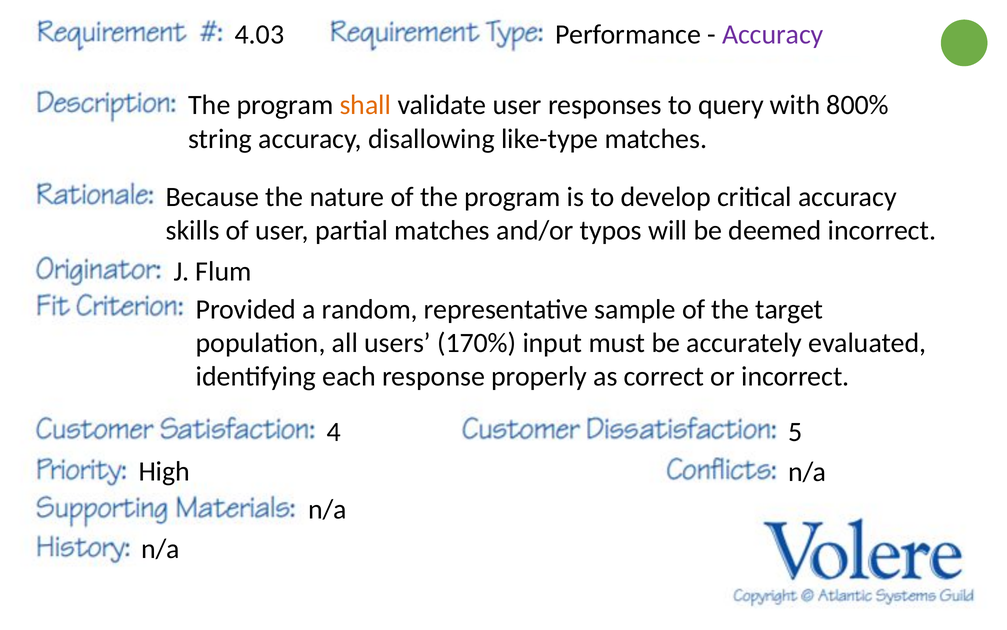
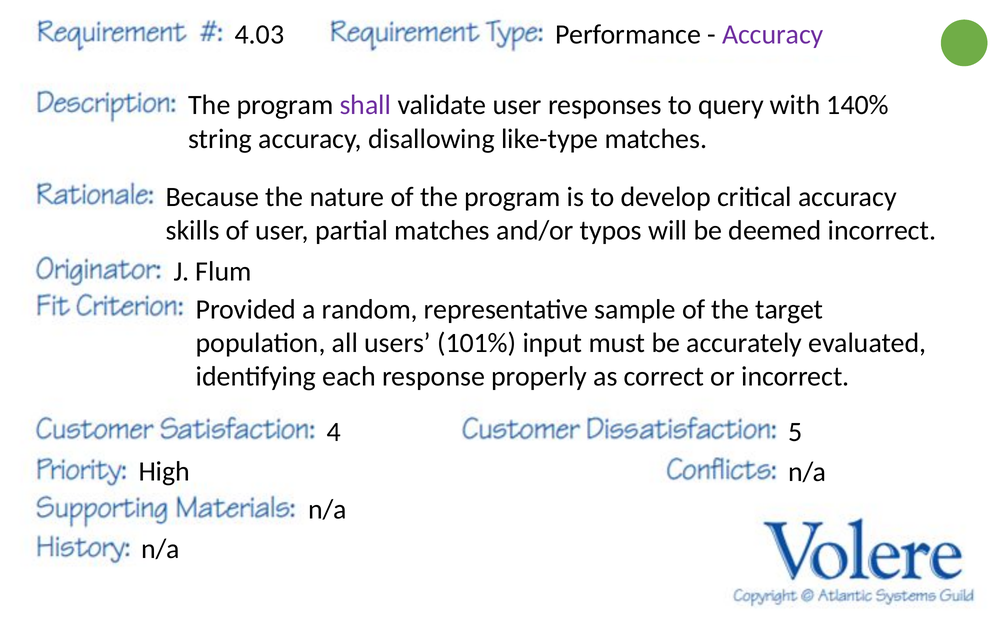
shall colour: orange -> purple (365, 105)
800%: 800% -> 140% (858, 105)
170%: 170% -> 101% (477, 343)
